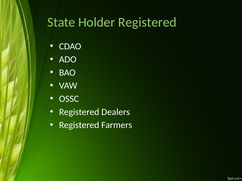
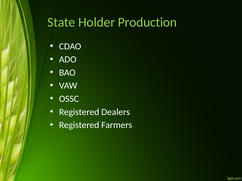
Holder Registered: Registered -> Production (147, 22)
